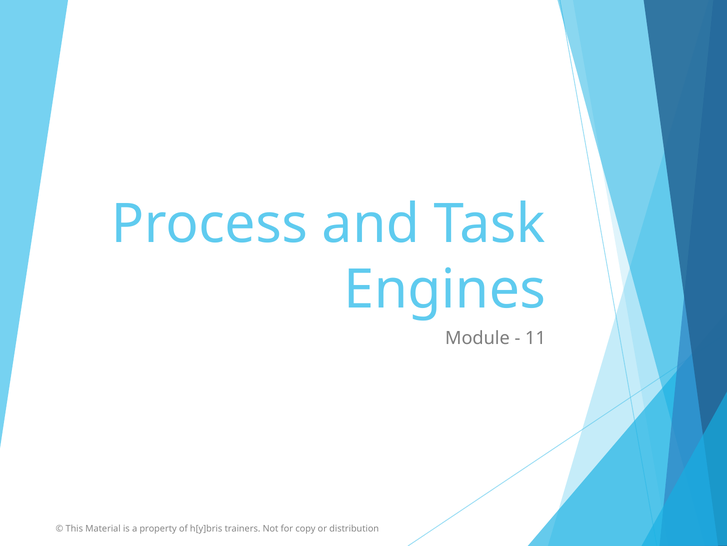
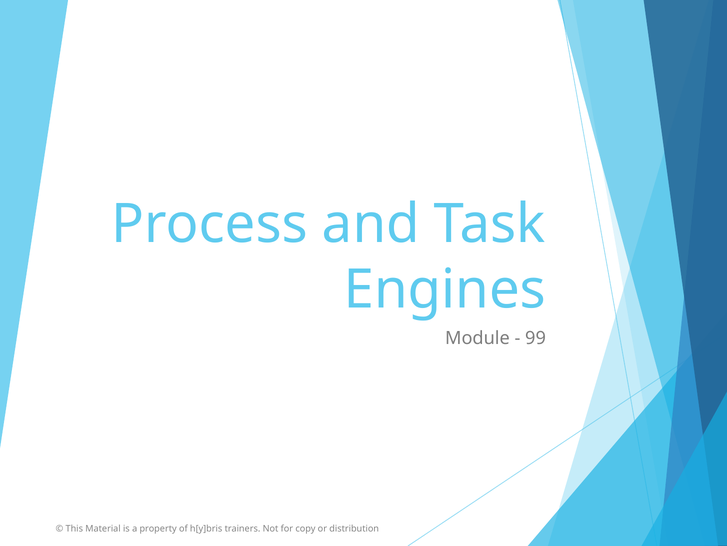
11: 11 -> 99 (536, 338)
